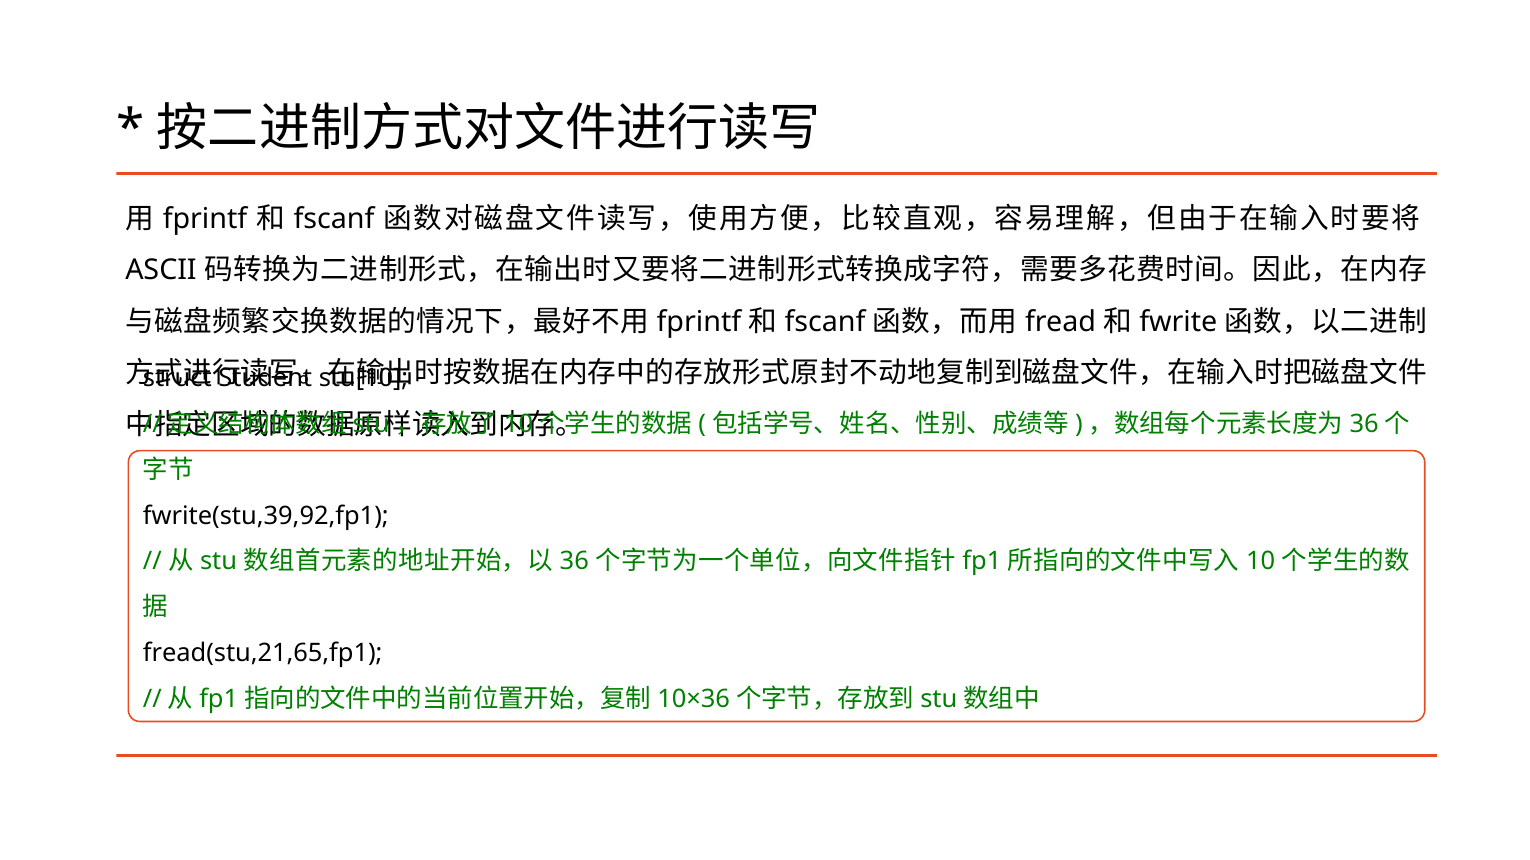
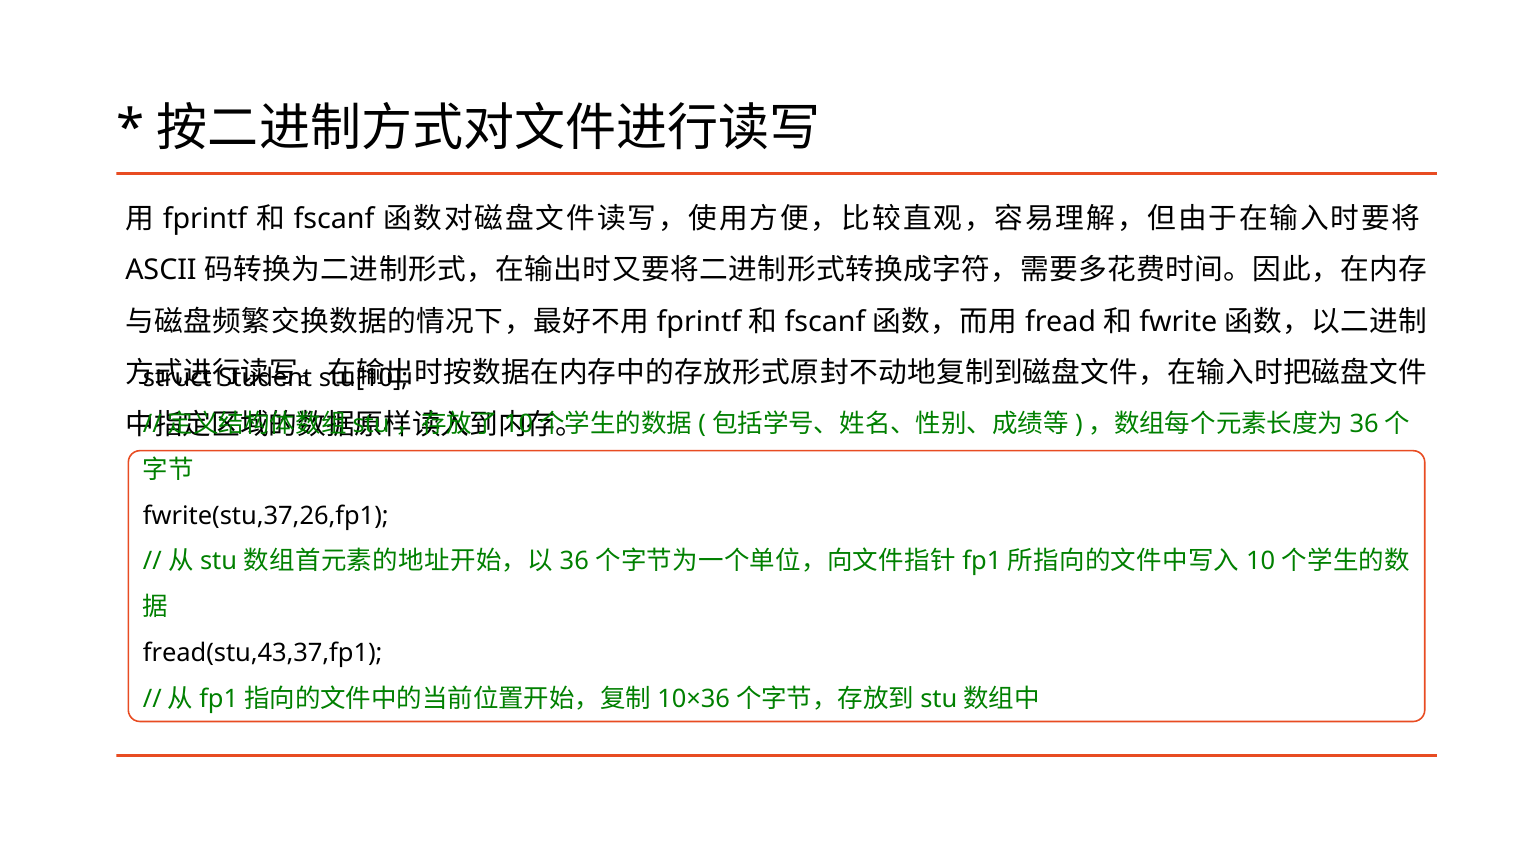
fwrite(stu,39,92,fp1: fwrite(stu,39,92,fp1 -> fwrite(stu,37,26,fp1 (266, 516)
fread(stu,21,65,fp1: fread(stu,21,65,fp1 -> fread(stu,43,37,fp1 (263, 654)
